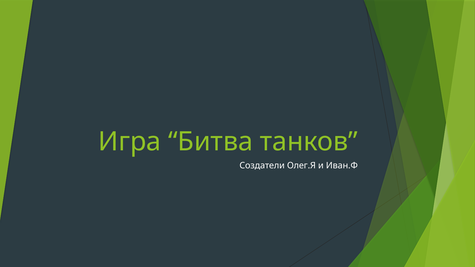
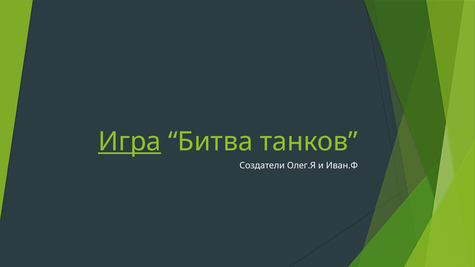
Игра underline: none -> present (130, 142)
